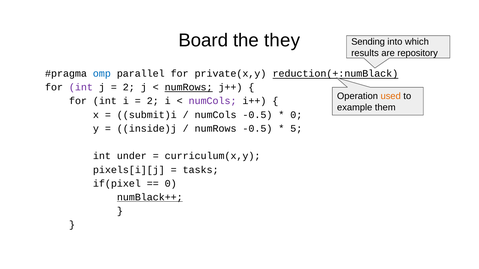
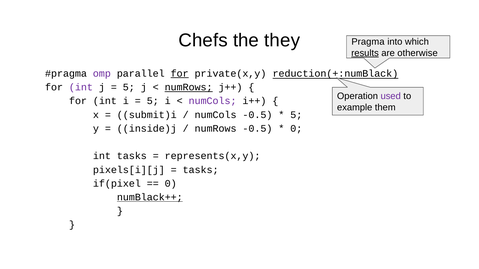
Board: Board -> Chefs (203, 41)
Sending: Sending -> Pragma (368, 42)
results underline: none -> present (365, 53)
repository: repository -> otherwise (418, 53)
omp colour: blue -> purple (102, 74)
for underline: none -> present (180, 74)
2: 2 -> 5 (129, 87)
used colour: orange -> purple (391, 96)
2: 2 -> 5 (153, 101)
0: 0 -> 5 (296, 115)
5: 5 -> 0 (296, 129)
int under: under -> tasks (132, 156)
curriculum(x,y: curriculum(x,y -> represents(x,y (213, 156)
